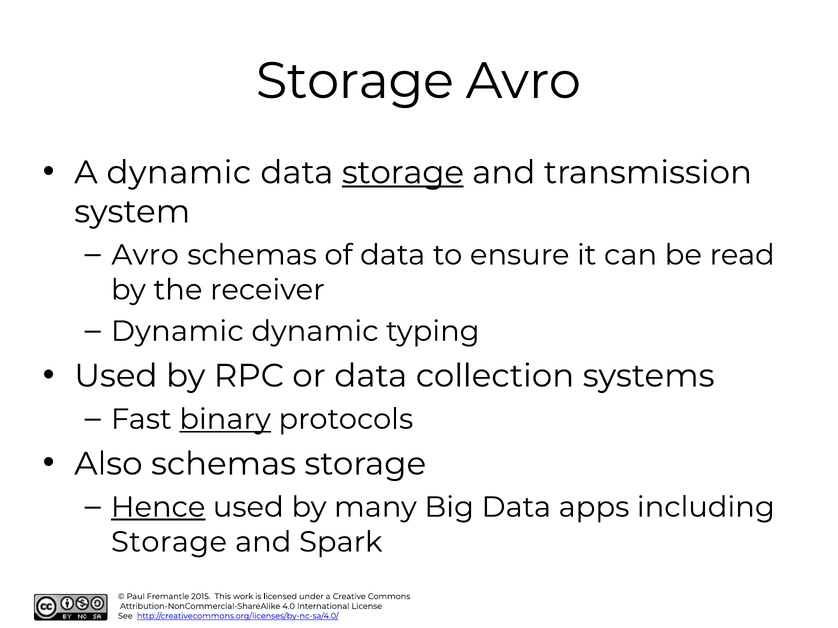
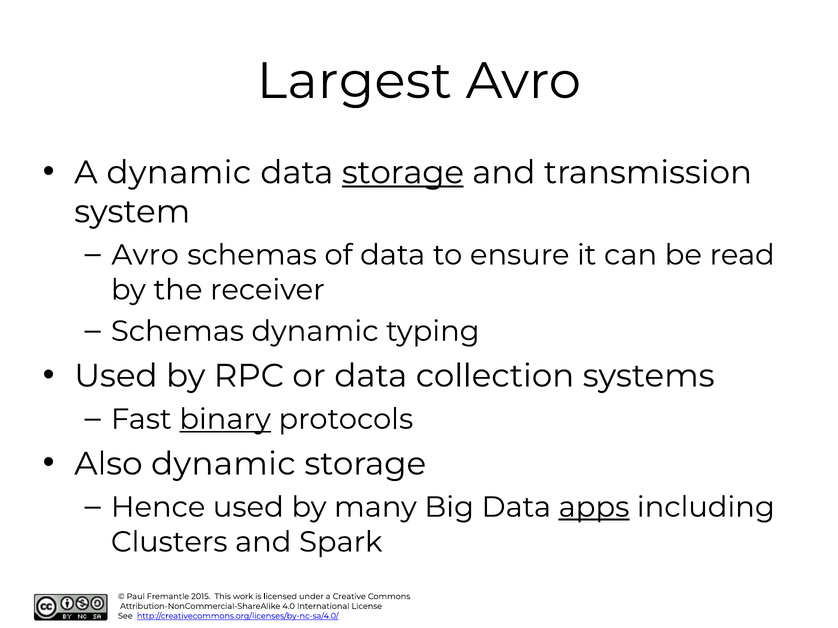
Storage: Storage -> Largest (354, 81)
Dynamic: Dynamic -> Schemas (177, 331)
Also schemas: schemas -> dynamic (223, 464)
Hence underline: present -> none (158, 508)
apps underline: none -> present (594, 508)
Storage: Storage -> Clusters (169, 542)
